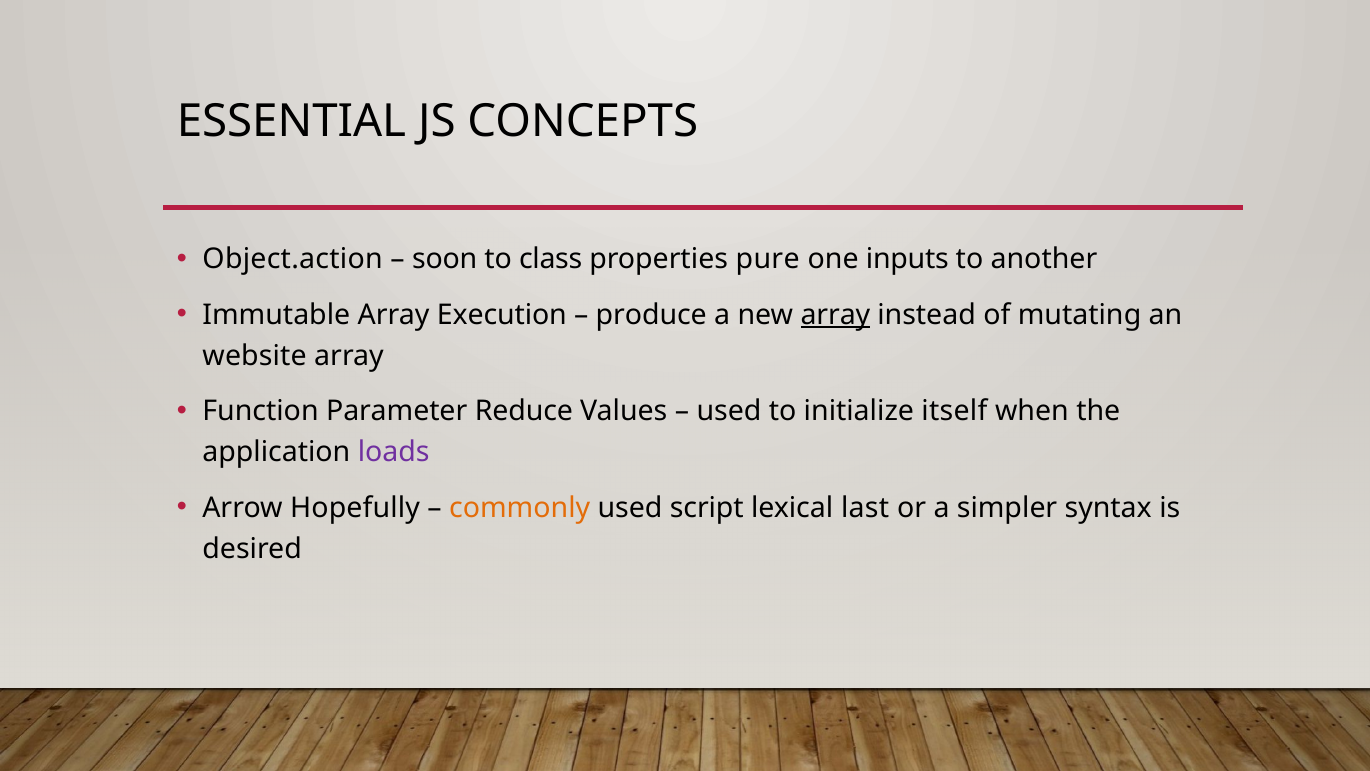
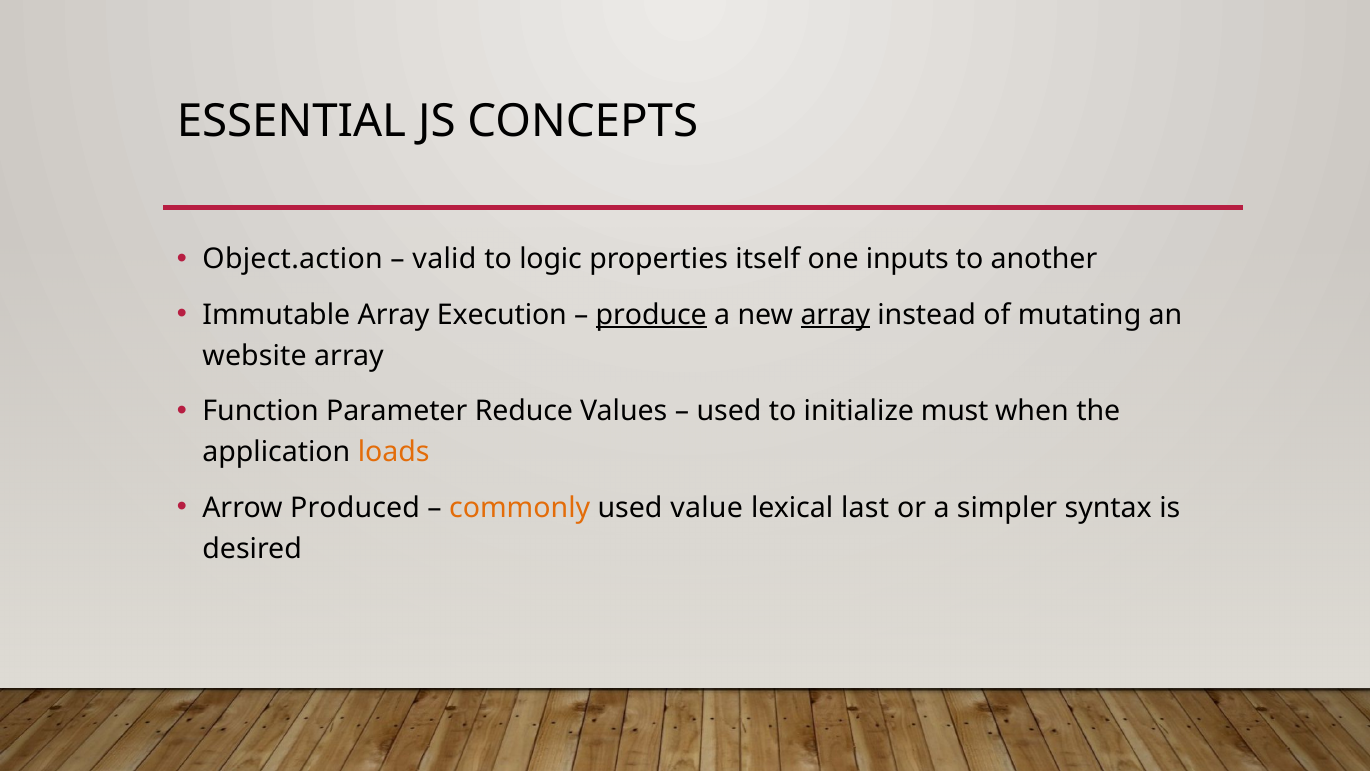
soon: soon -> valid (444, 259)
class: class -> logic (551, 259)
pure: pure -> itself (768, 259)
produce underline: none -> present (651, 315)
itself: itself -> must (955, 411)
loads colour: purple -> orange (394, 452)
Hopefully: Hopefully -> Produced (355, 508)
script: script -> value (707, 508)
